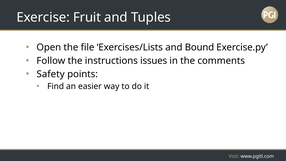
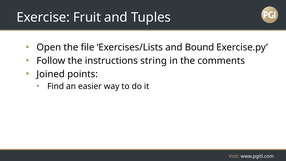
issues: issues -> string (154, 61)
Safety: Safety -> Joined (51, 74)
